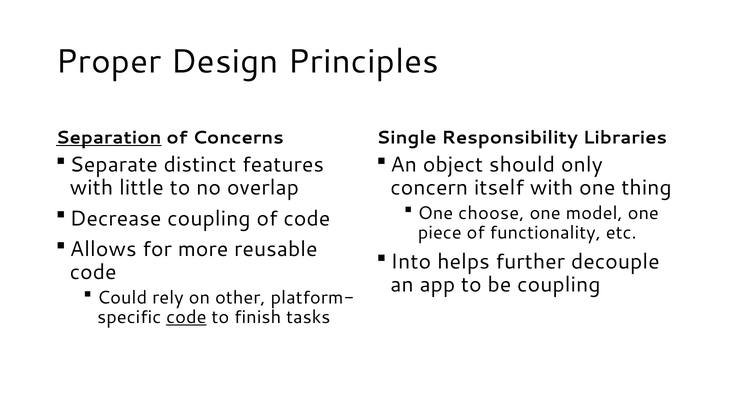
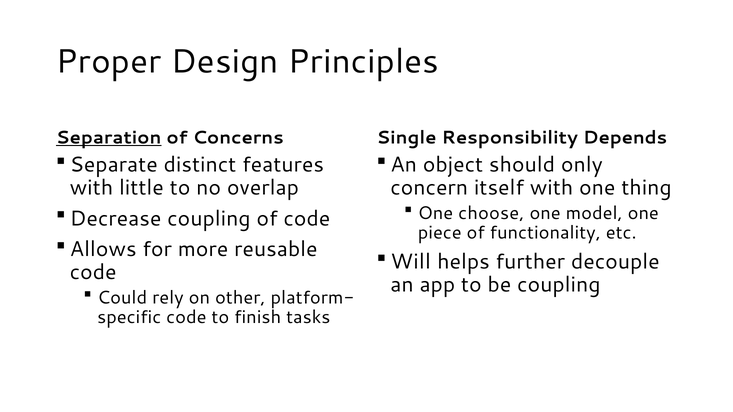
Libraries: Libraries -> Depends (625, 138)
Into: Into -> Will (411, 262)
code underline: present -> none (186, 317)
